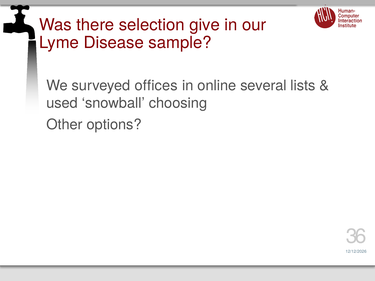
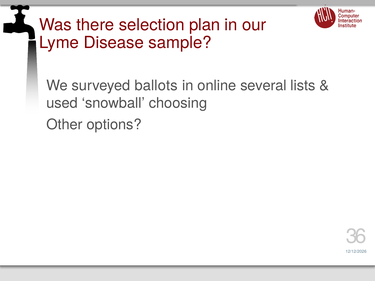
give: give -> plan (205, 25)
offices: offices -> ballots (156, 86)
